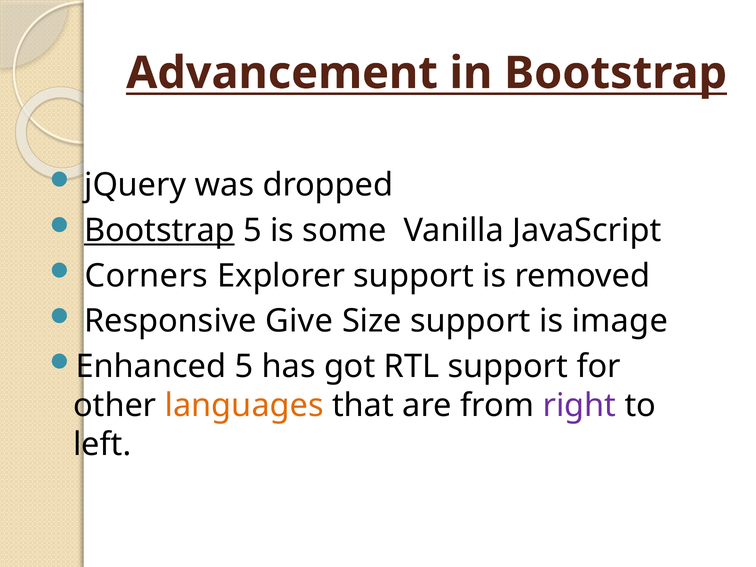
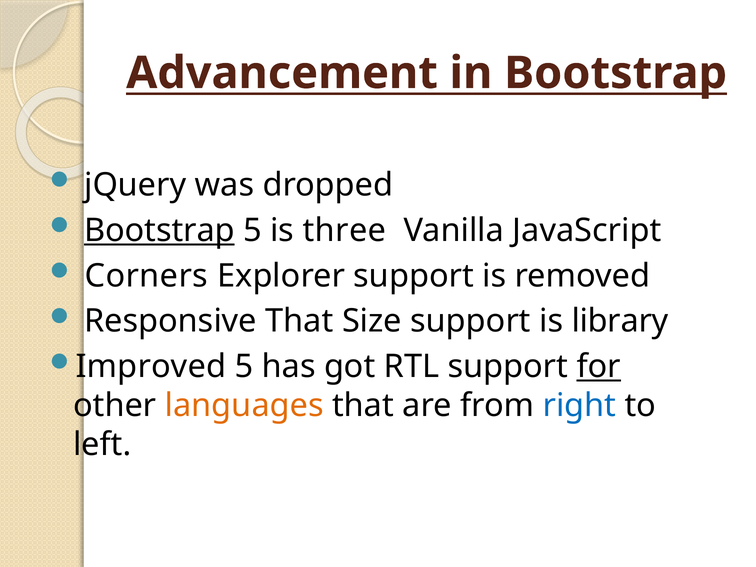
some: some -> three (344, 230)
Responsive Give: Give -> That (299, 321)
image: image -> library (620, 321)
Enhanced: Enhanced -> Improved (151, 367)
for underline: none -> present (599, 367)
right colour: purple -> blue (579, 406)
